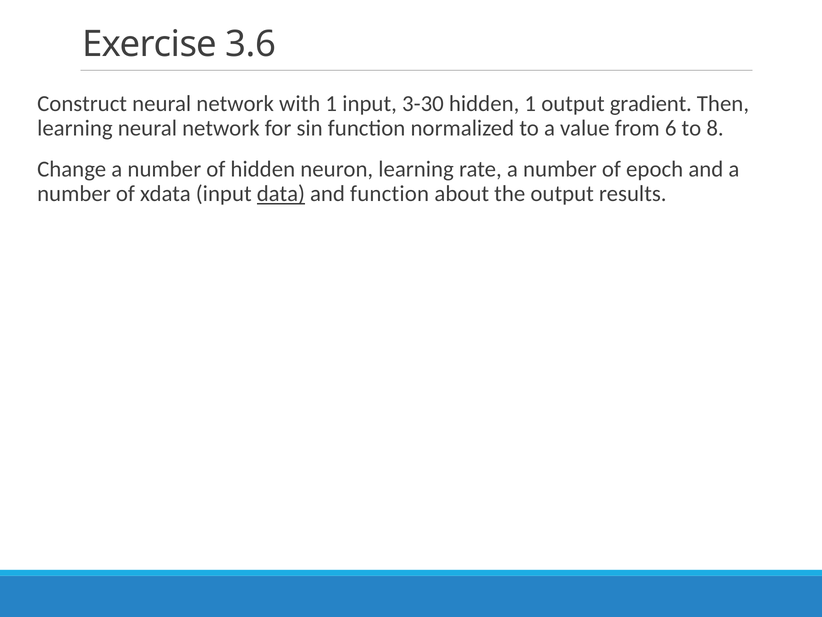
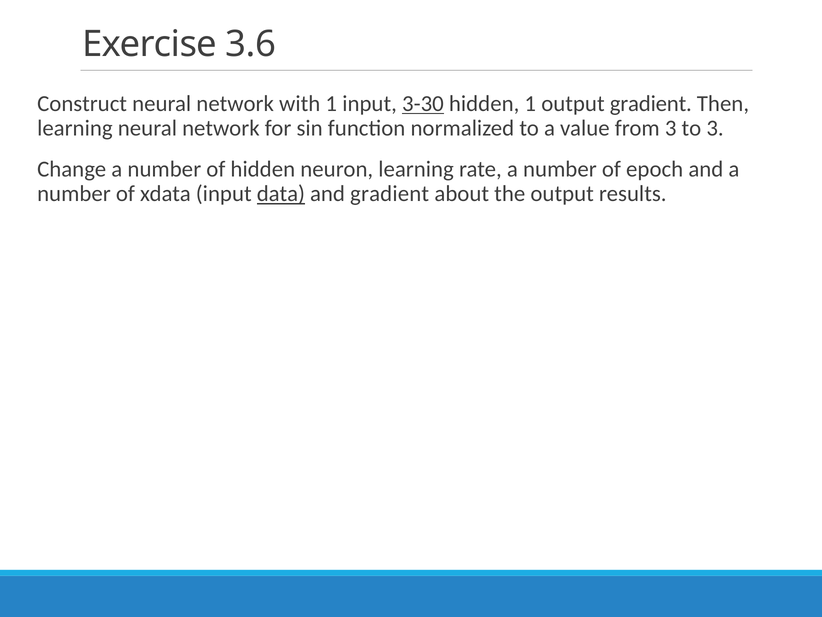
3-30 underline: none -> present (423, 104)
from 6: 6 -> 3 (671, 128)
to 8: 8 -> 3 (715, 128)
and function: function -> gradient (390, 194)
